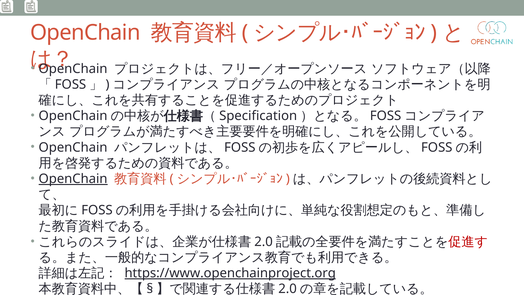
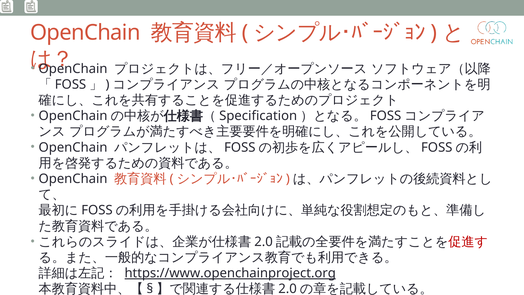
OpenChain underline: present -> none (73, 179)
